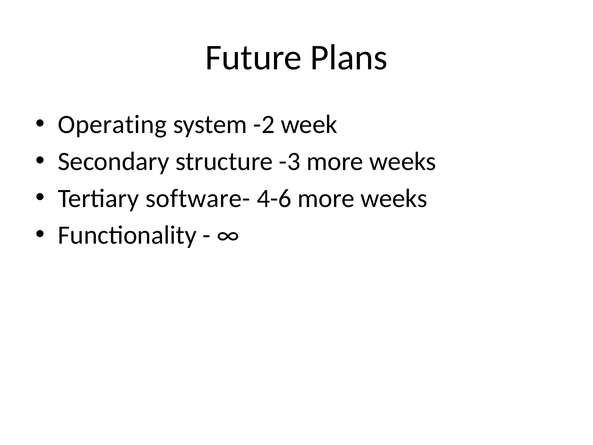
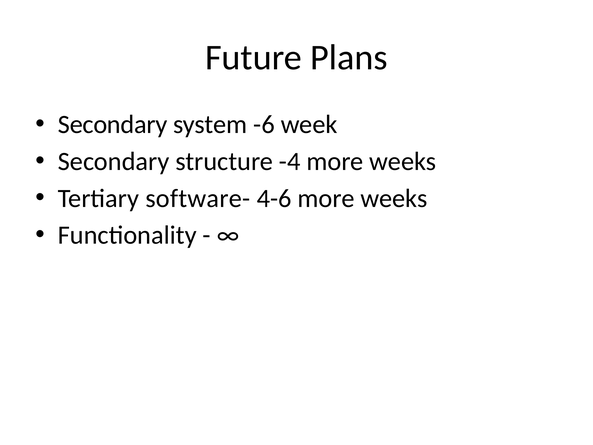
Operating: Operating -> Secondary (113, 124)
-2: -2 -> -6 (264, 124)
-3: -3 -> -4 (290, 161)
